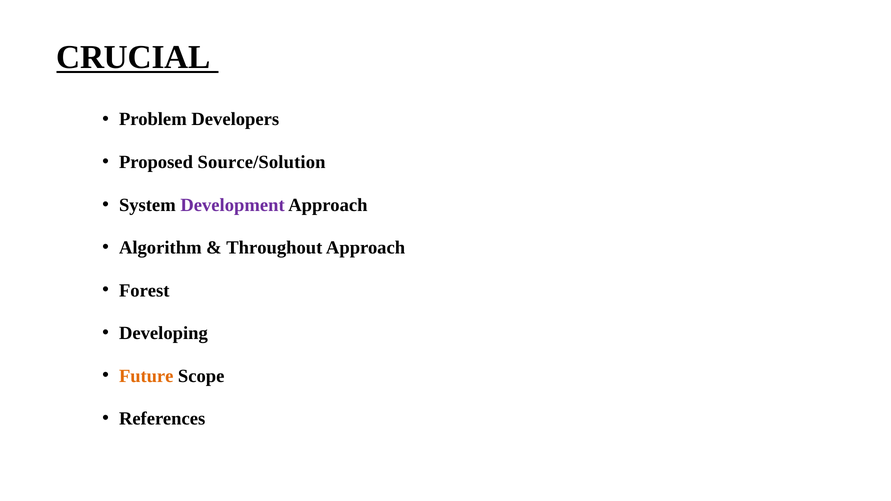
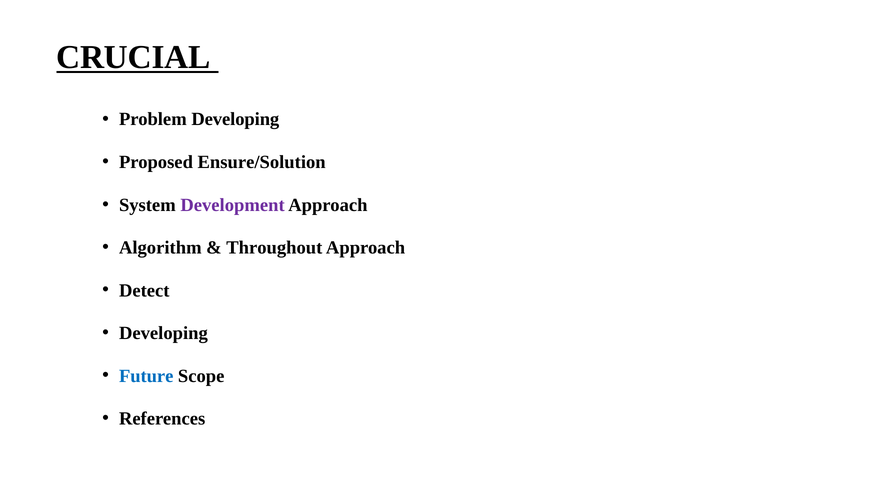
Problem Developers: Developers -> Developing (235, 119)
Source/Solution: Source/Solution -> Ensure/Solution (262, 162)
Forest: Forest -> Detect (144, 291)
Future colour: orange -> blue (146, 376)
